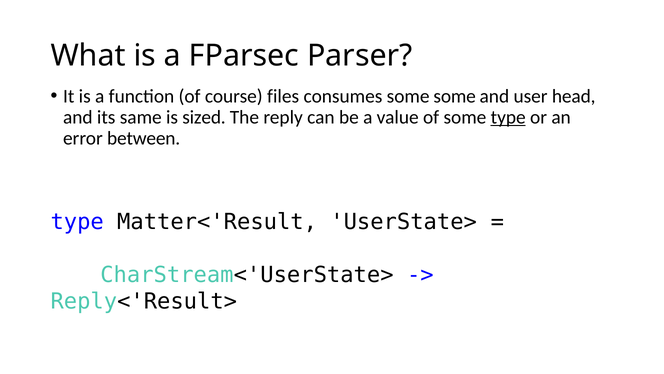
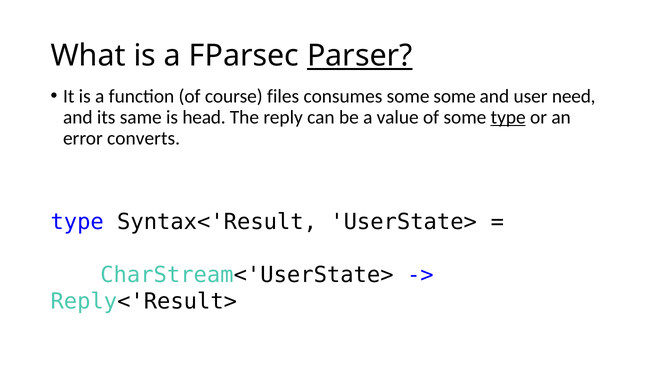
Parser underline: none -> present (360, 56)
head: head -> need (574, 96)
sized: sized -> head (204, 117)
between: between -> converts (144, 138)
Matter<'Result: Matter<'Result -> Syntax<'Result (217, 222)
